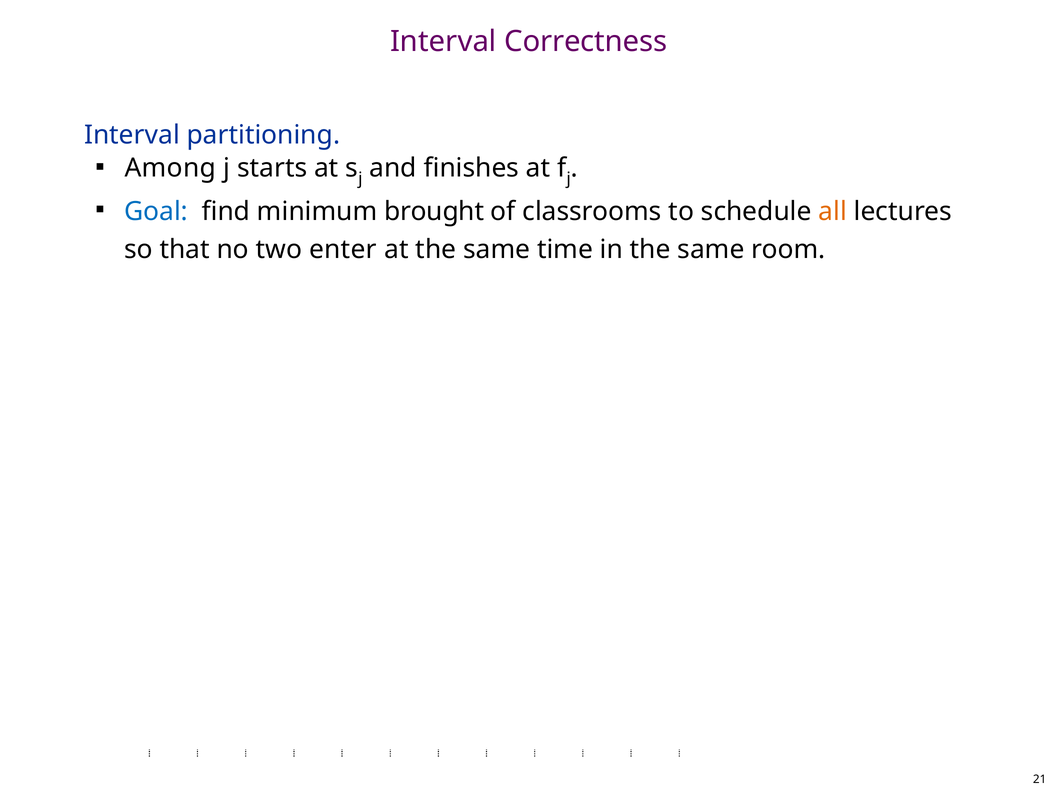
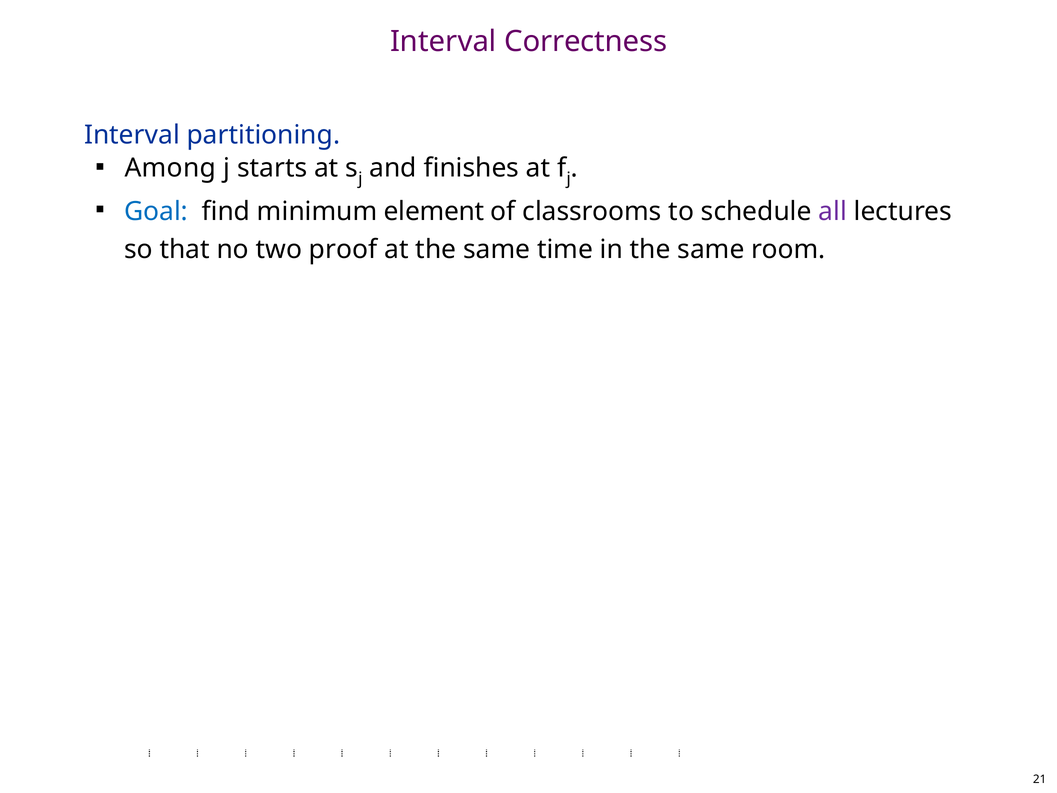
brought: brought -> element (434, 212)
all colour: orange -> purple (833, 212)
enter: enter -> proof (343, 250)
